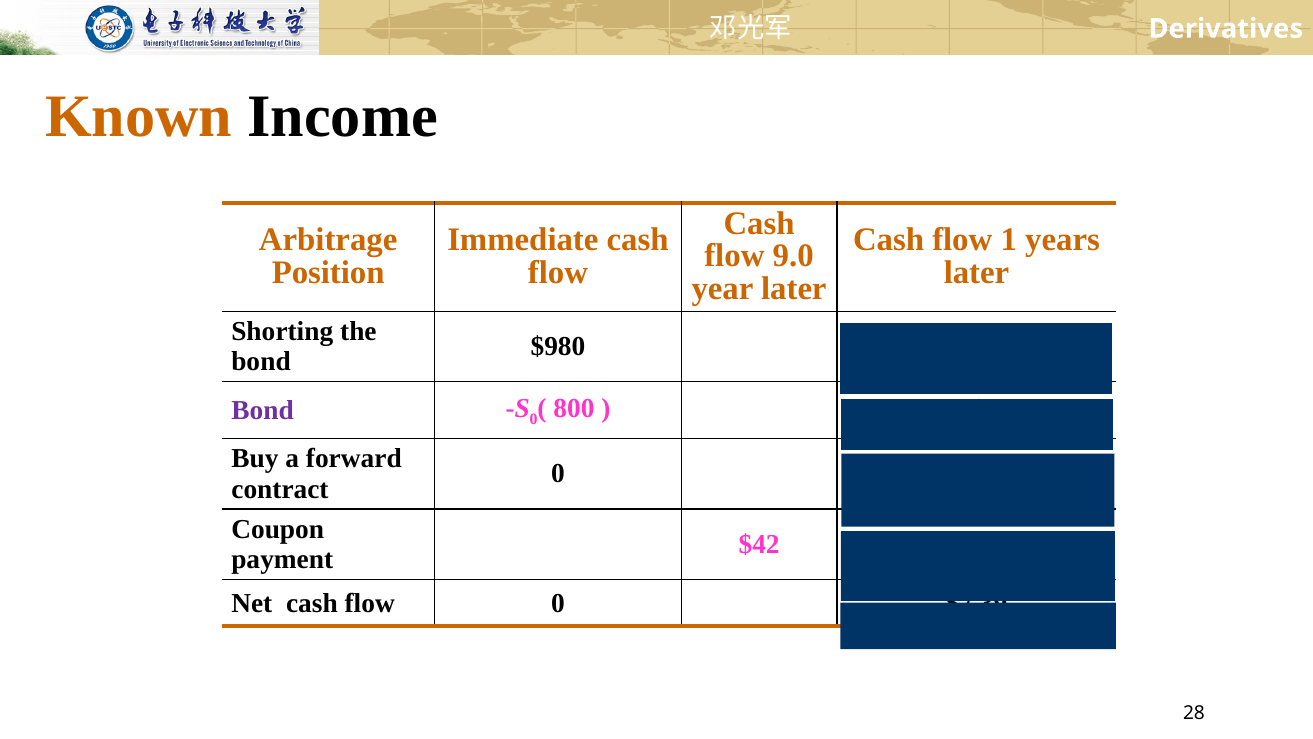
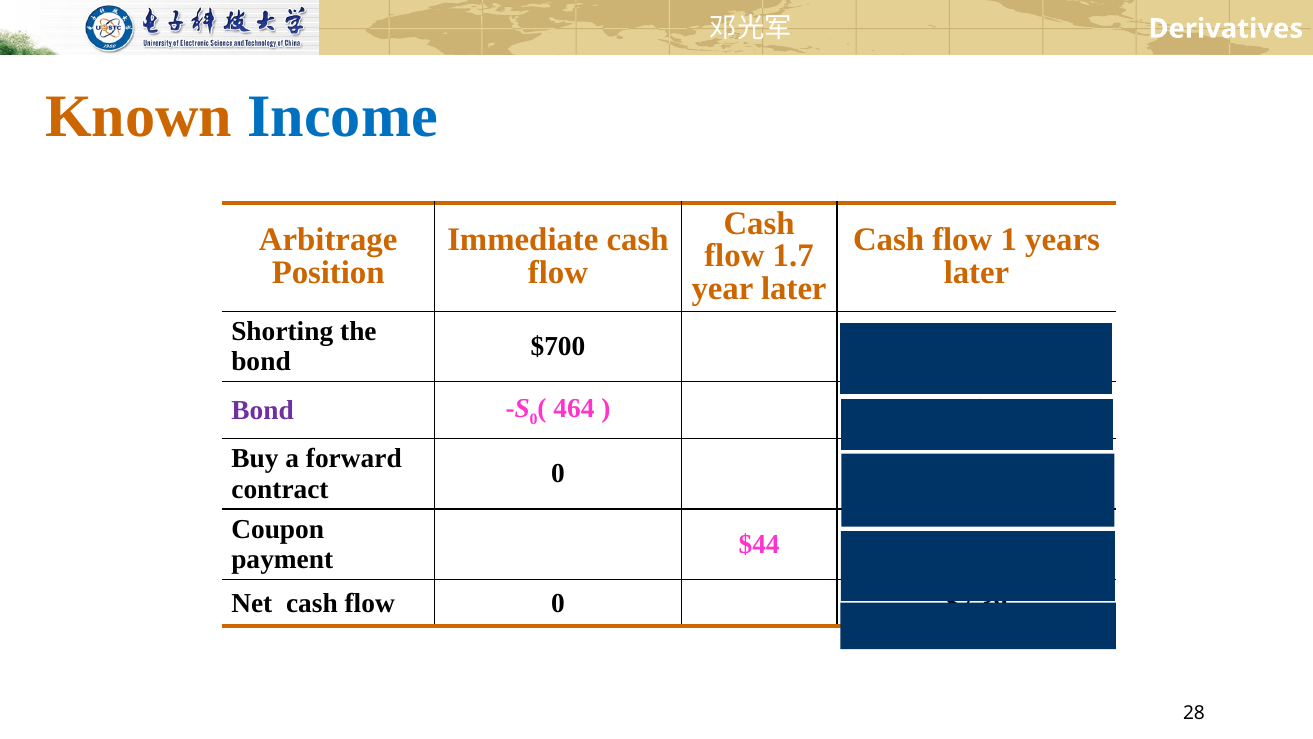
Income colour: black -> blue (343, 117)
9.0: 9.0 -> 1.7 (793, 256)
$980: $980 -> $700 (558, 346)
800: 800 -> 464 (574, 408)
$42: $42 -> $44 (759, 544)
